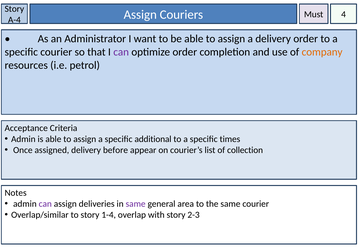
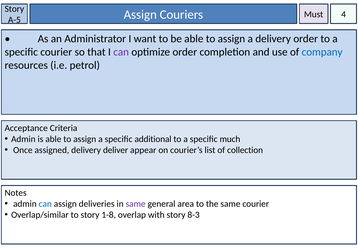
A-4: A-4 -> A-5 (14, 20)
company colour: orange -> blue (322, 52)
times: times -> much (230, 139)
before: before -> deliver (116, 150)
can colour: purple -> blue (45, 204)
1-4: 1-4 -> 1-8 (109, 215)
2-3: 2-3 -> 8-3 (194, 215)
